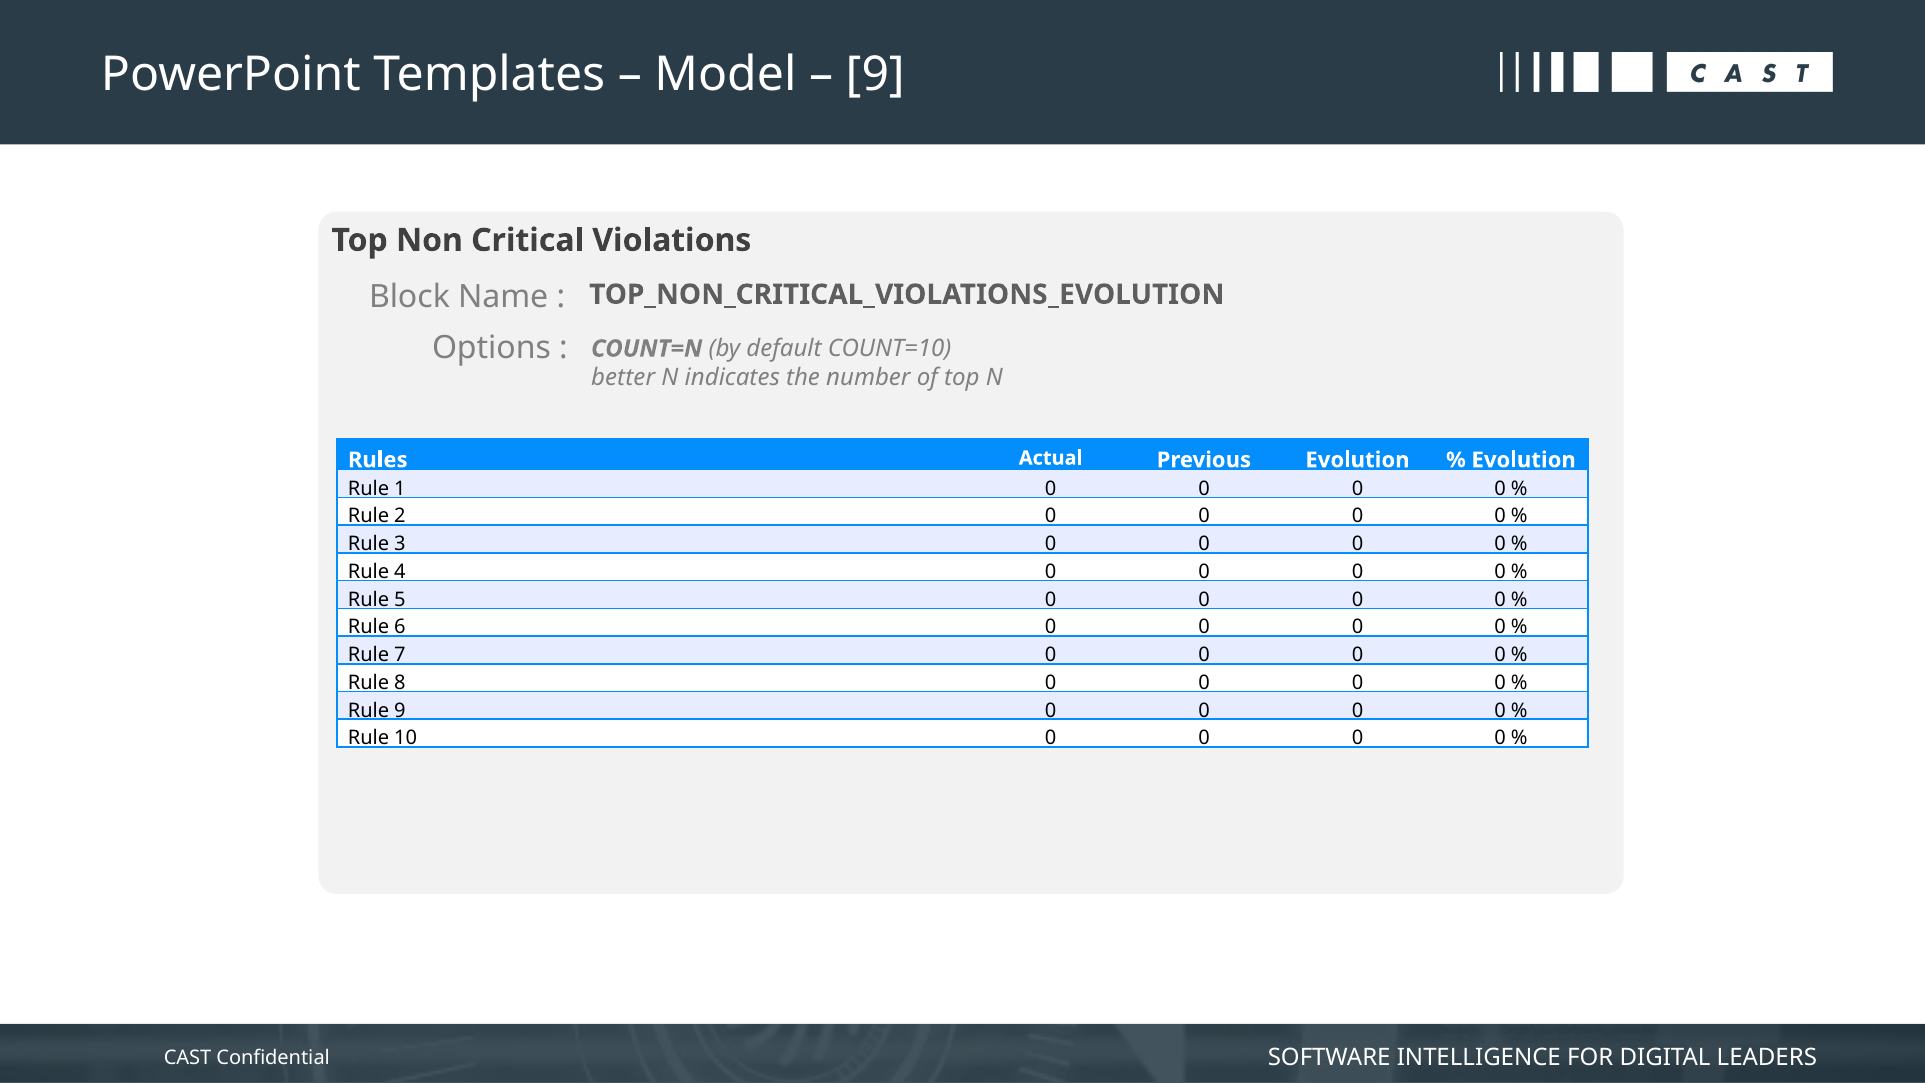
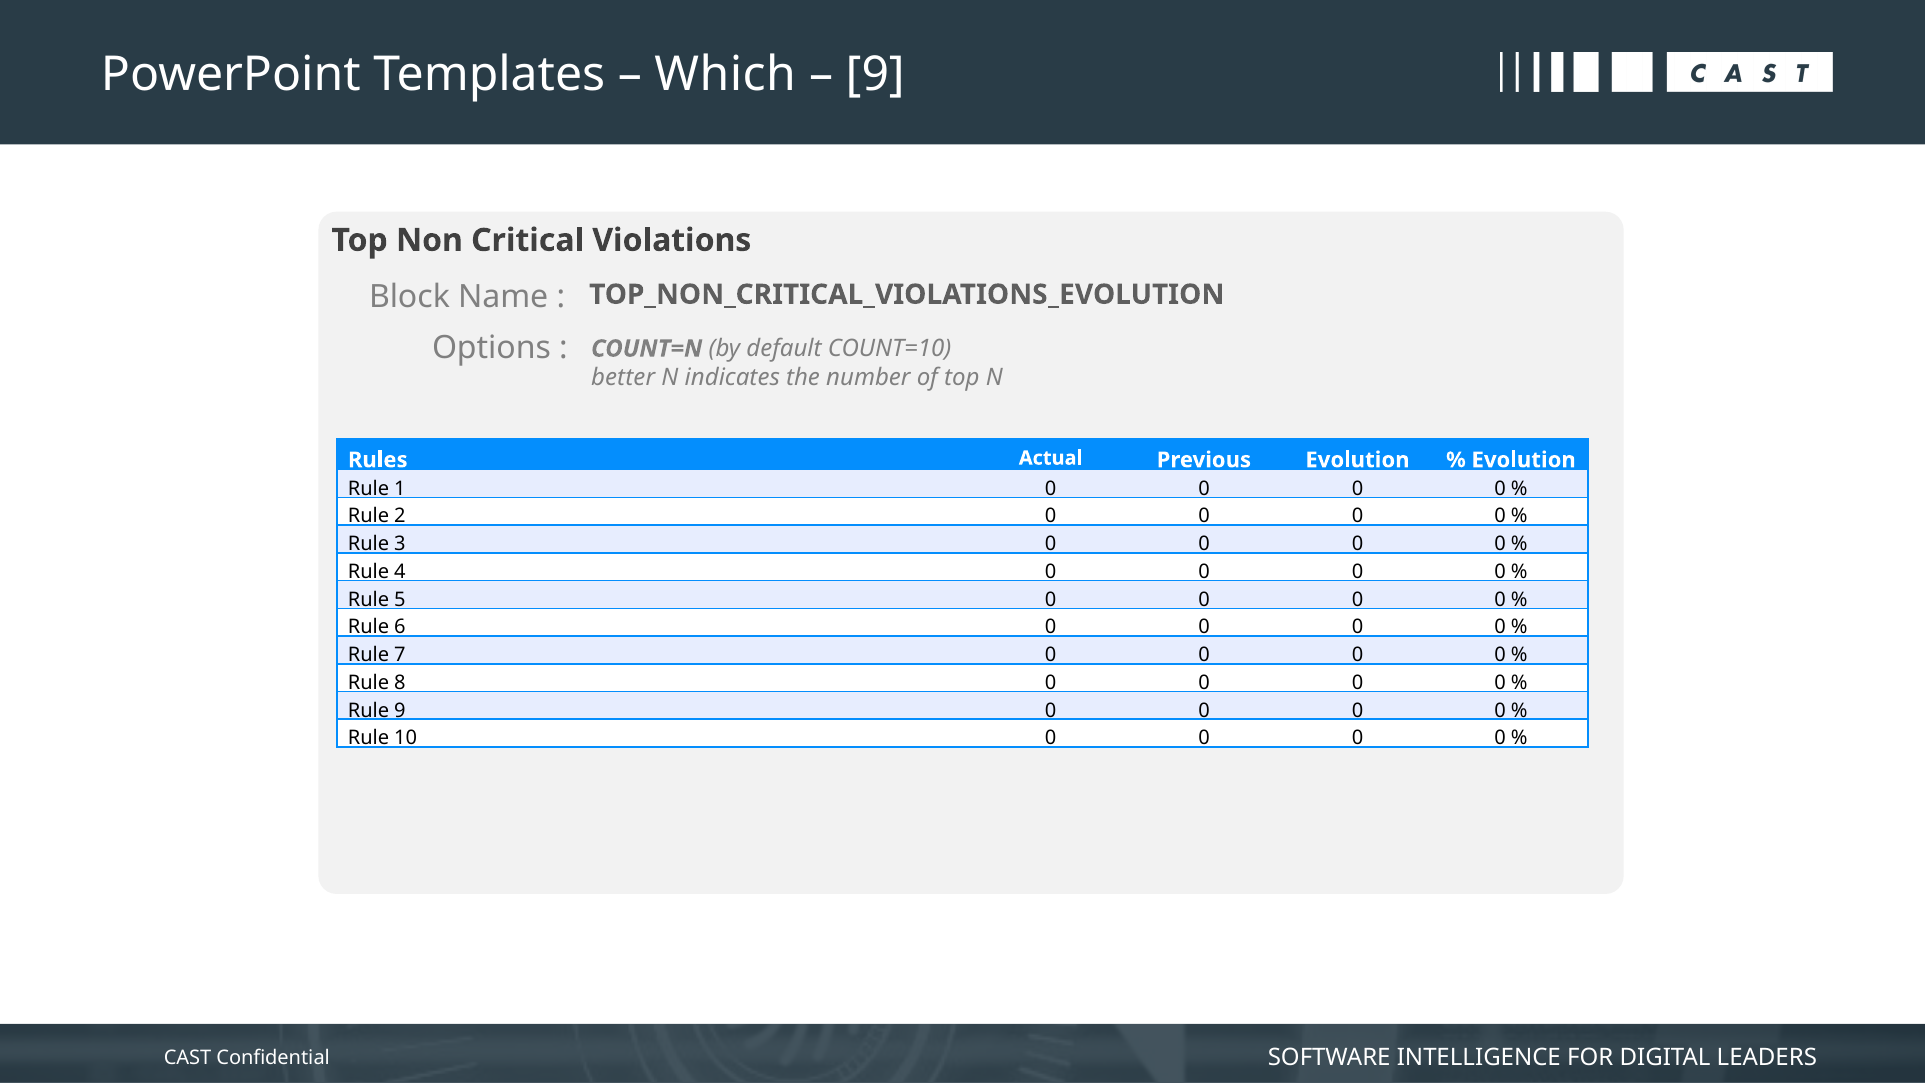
Model: Model -> Which (725, 75)
